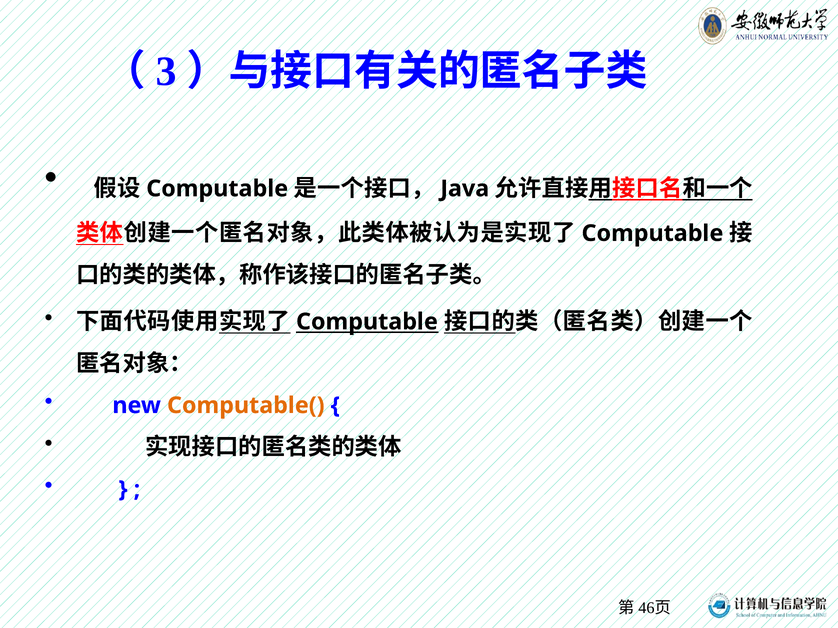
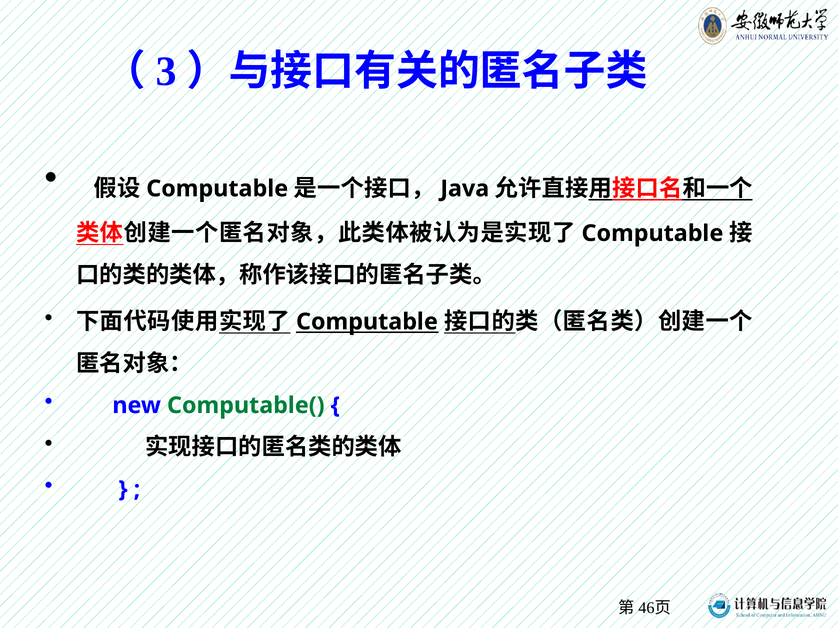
Computable( colour: orange -> green (246, 406)
